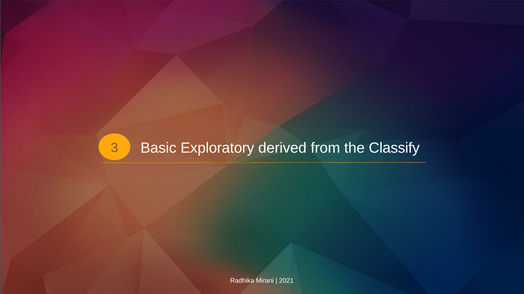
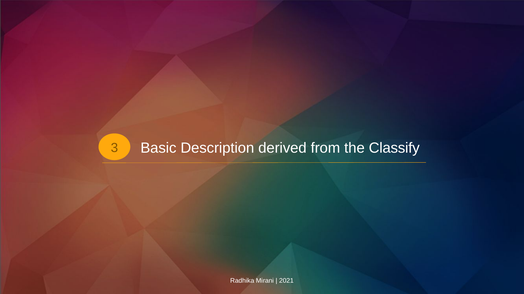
Exploratory: Exploratory -> Description (217, 148)
